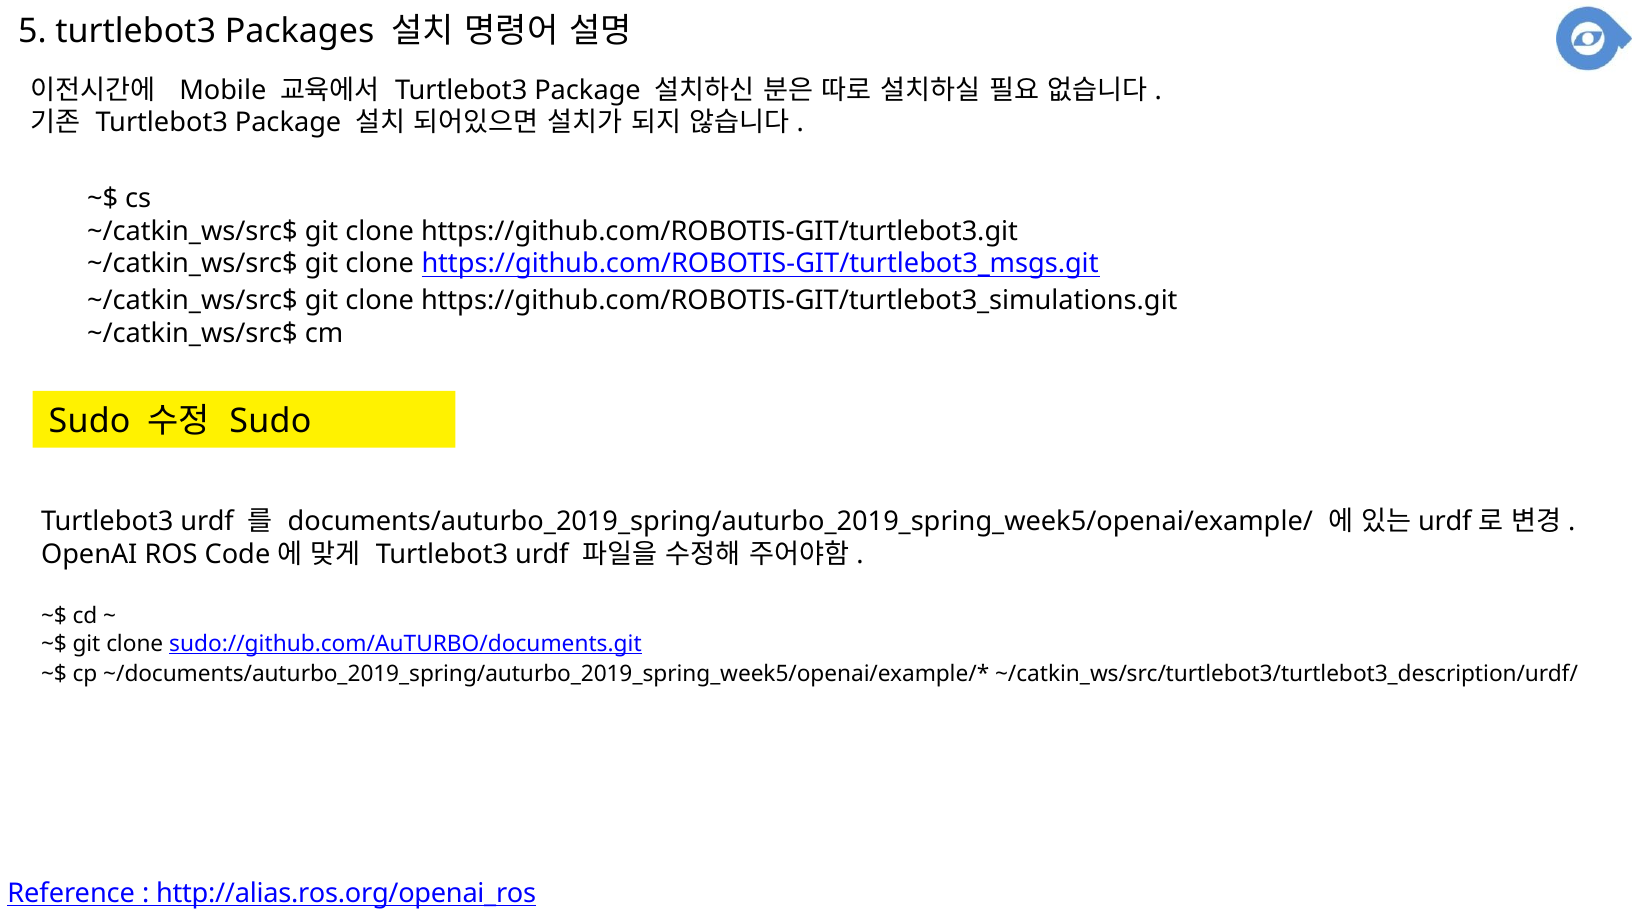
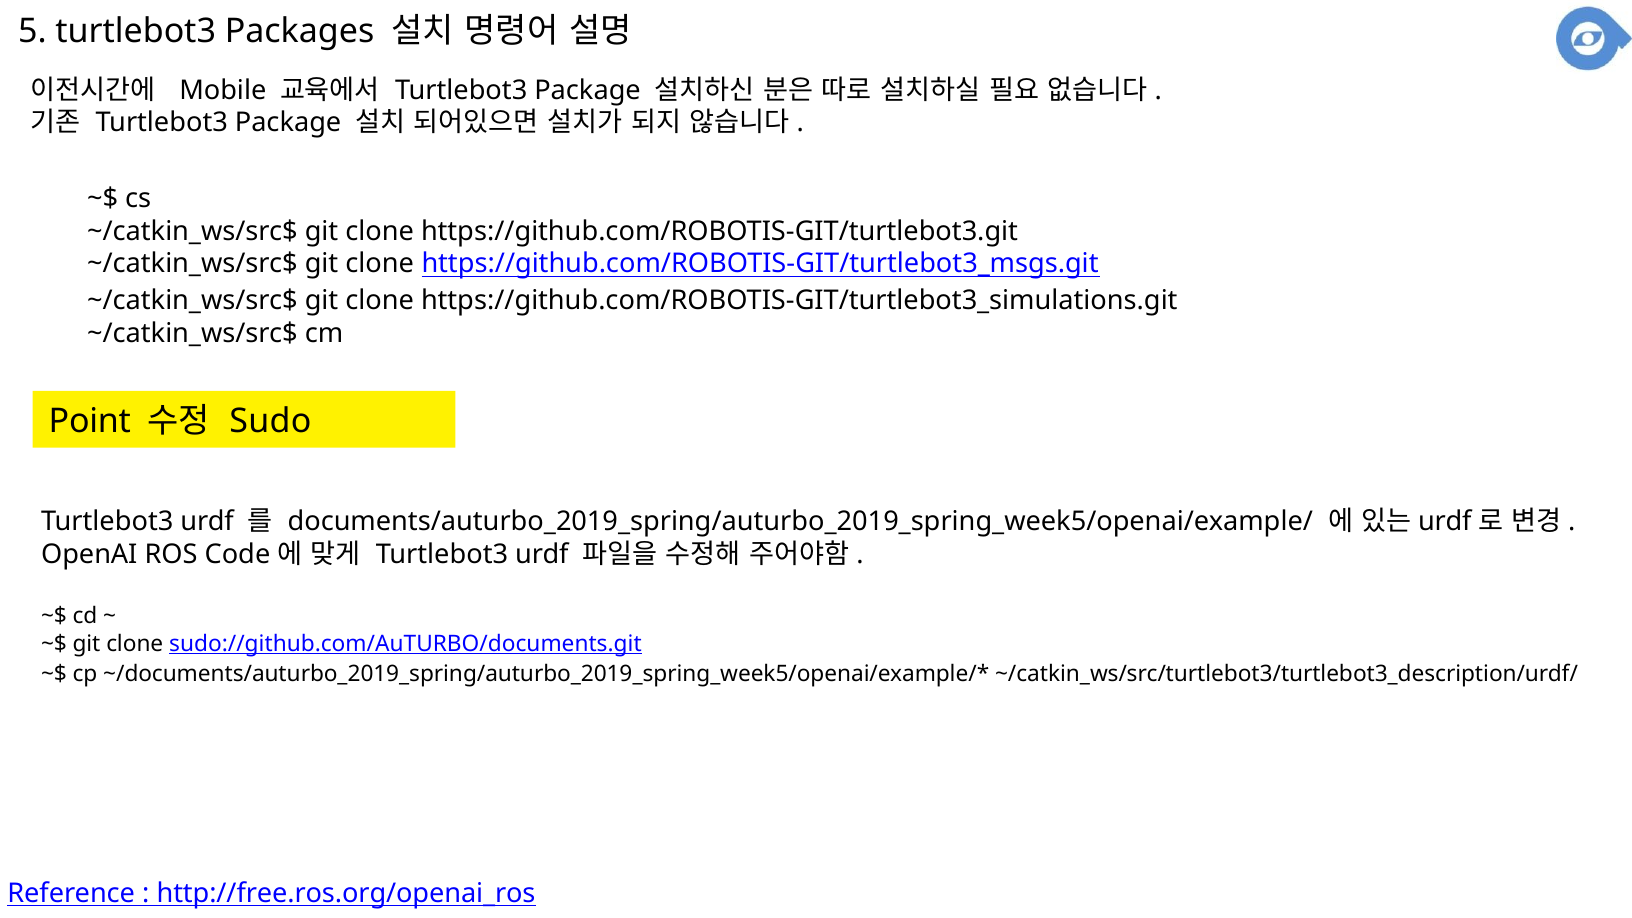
Sudo: Sudo -> Point (90, 422)
http://alias.ros.org/openai_ros: http://alias.ros.org/openai_ros -> http://free.ros.org/openai_ros (346, 893)
